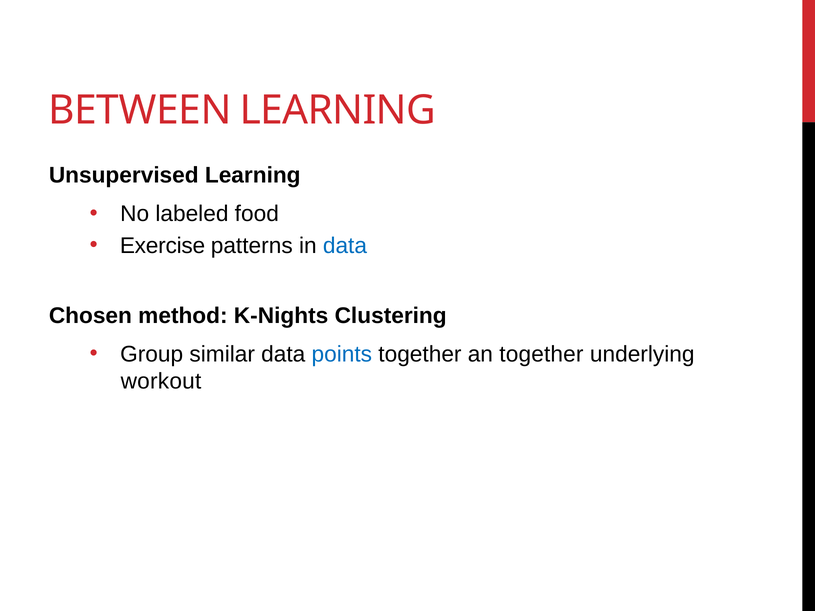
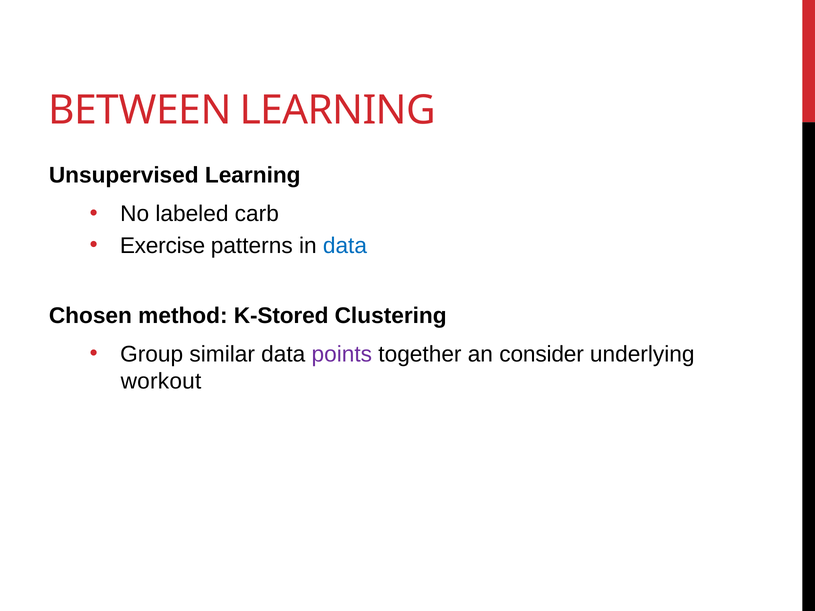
food: food -> carb (257, 214)
K-Nights: K-Nights -> K-Stored (281, 316)
points colour: blue -> purple (342, 354)
an together: together -> consider (542, 354)
